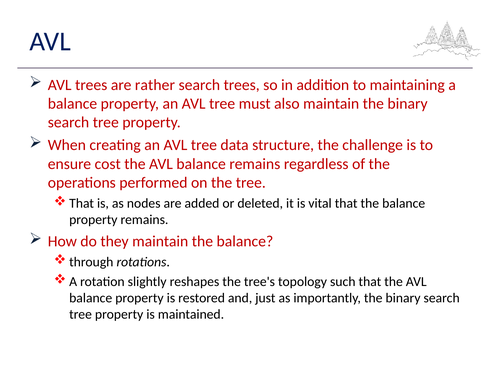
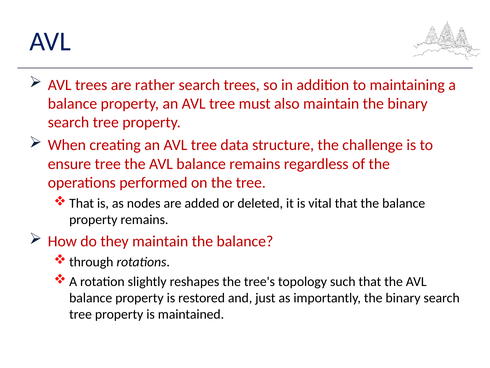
ensure cost: cost -> tree (108, 164)
